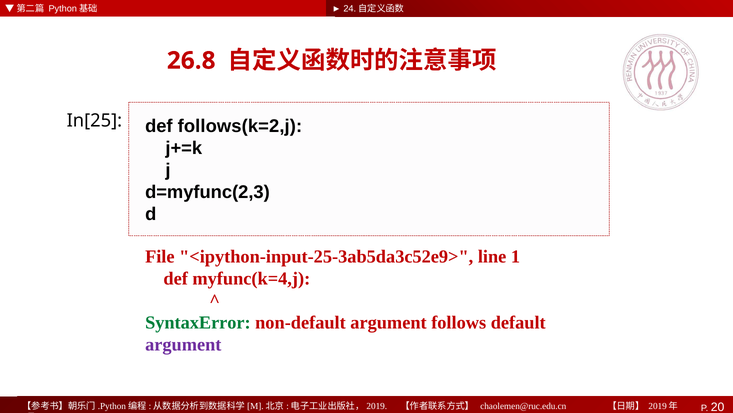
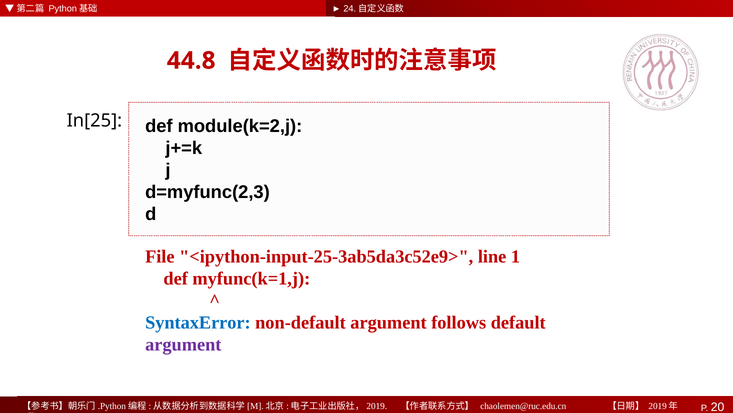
26.8: 26.8 -> 44.8 (191, 61)
follows(k=2,j: follows(k=2,j -> module(k=2,j (240, 126)
myfunc(k=4,j: myfunc(k=4,j -> myfunc(k=1,j (251, 278)
SyntaxError colour: green -> blue (198, 322)
